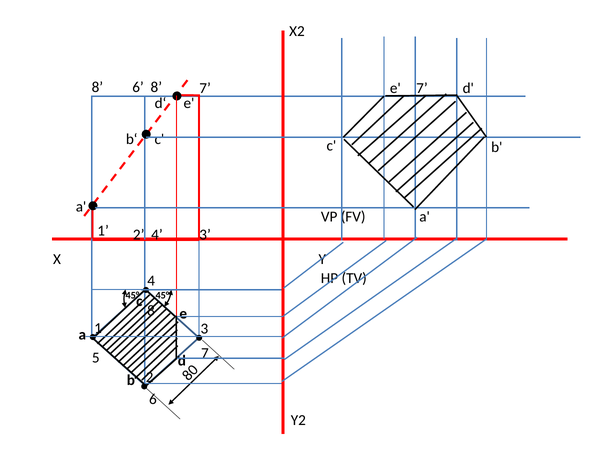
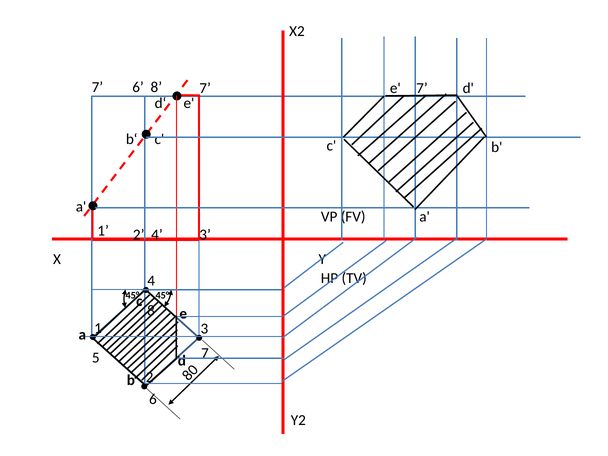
8: 8 -> 7 (97, 87)
